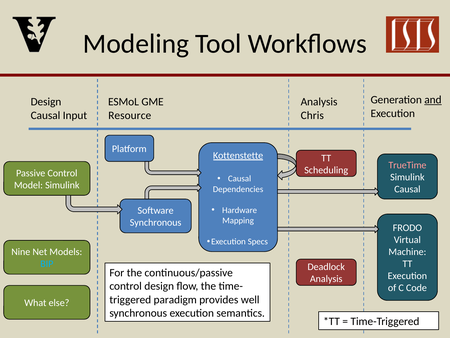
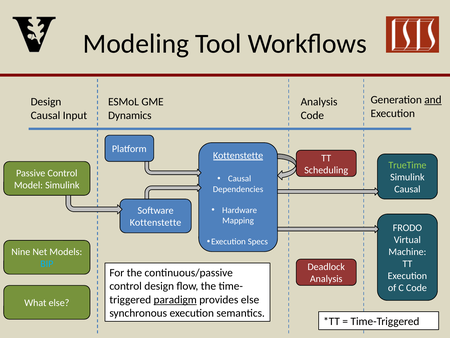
Resource: Resource -> Dynamics (130, 115)
Chris: Chris -> Code (312, 115)
TrueTime colour: pink -> light green (407, 165)
Synchronous: Synchronous -> Kottenstette (156, 222)
paradigm underline: none -> present (175, 299)
provides well: well -> else (250, 299)
